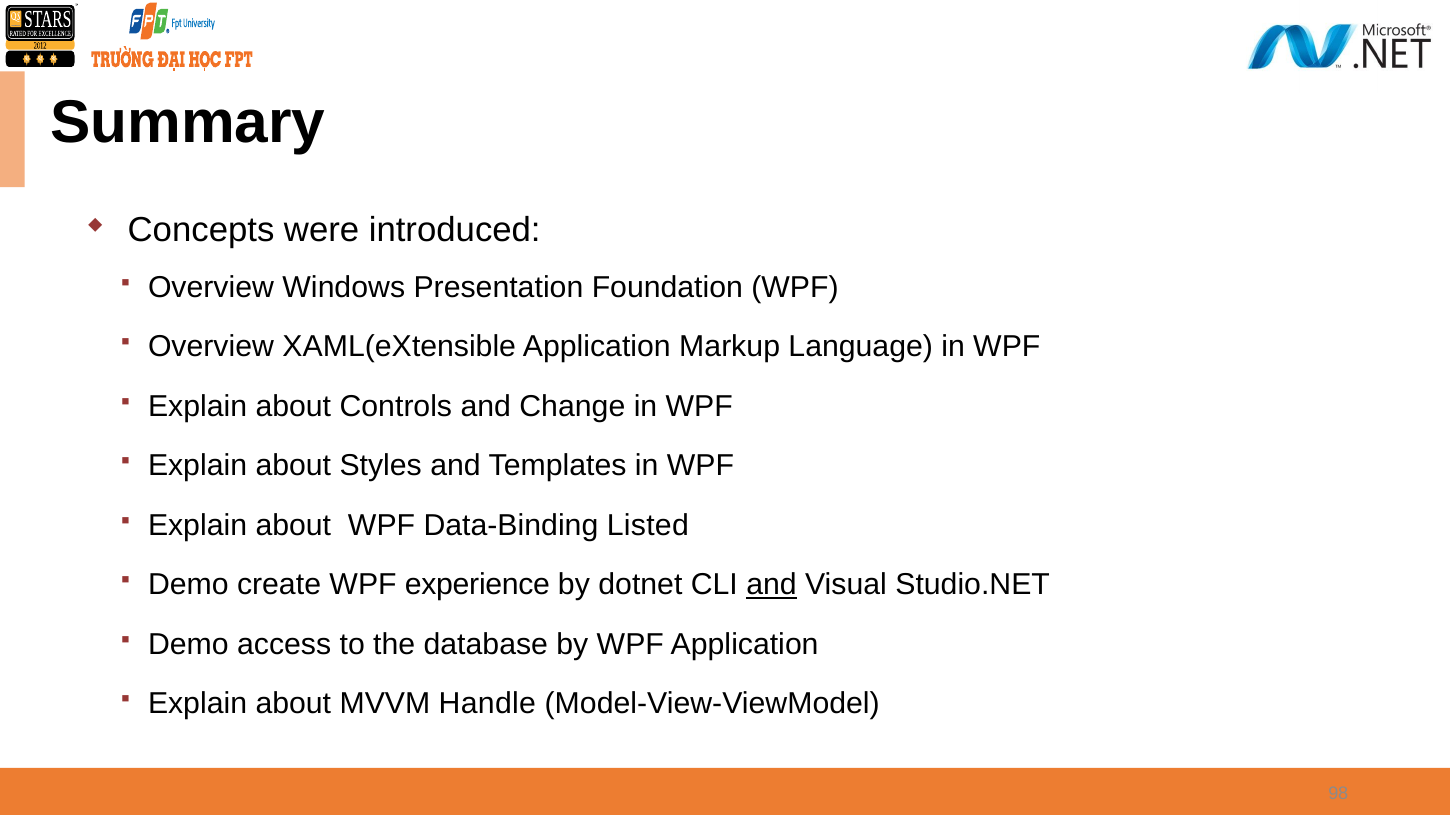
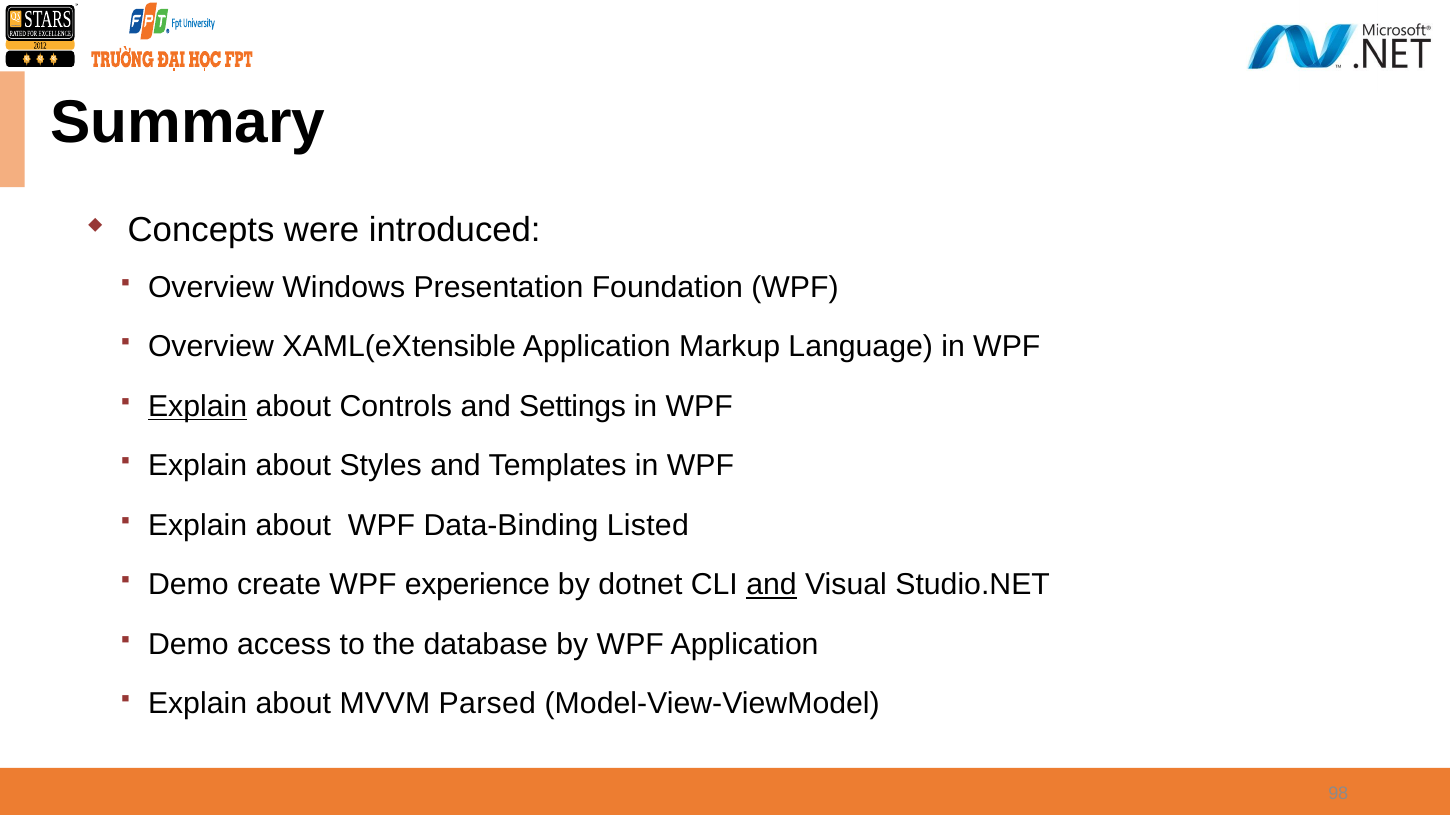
Explain underline: none -> present (198, 407)
Change: Change -> Settings (573, 407)
Handle: Handle -> Parsed (487, 704)
